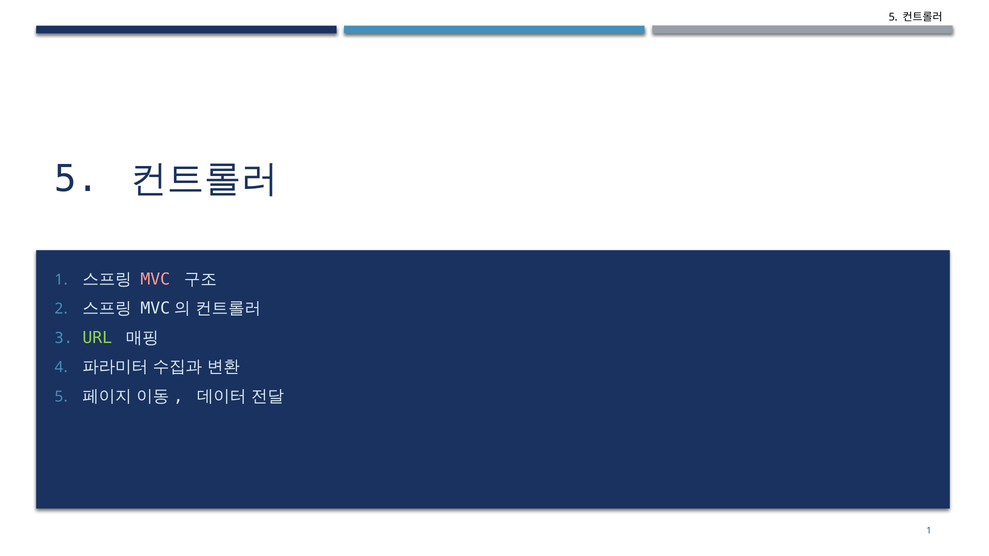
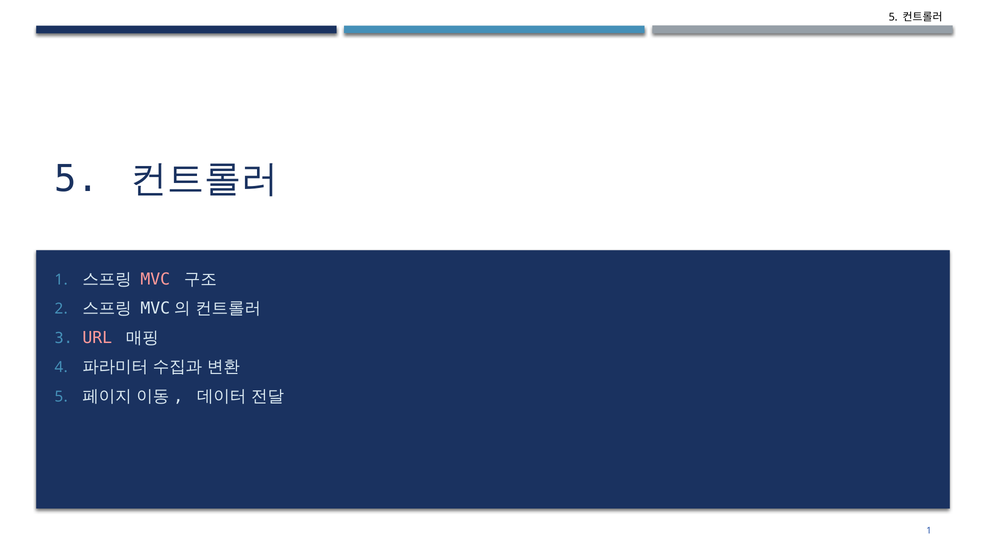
URL colour: light green -> pink (97, 338)
